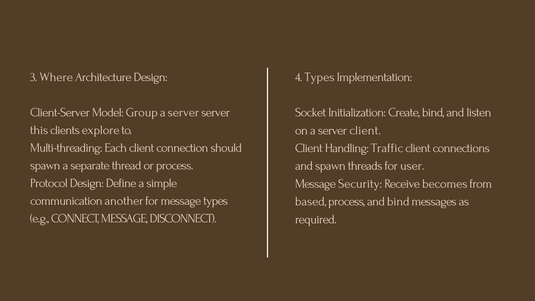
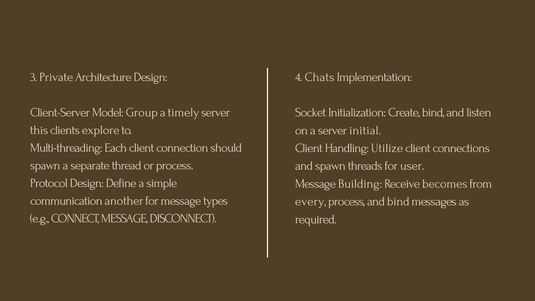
Where: Where -> Private (56, 77)
4 Types: Types -> Chats (320, 77)
server: server -> timely (183, 112)
server client: client -> initial (365, 130)
Traffic: Traffic -> Utilize (387, 148)
Security: Security -> Building (360, 184)
based: based -> every (310, 201)
